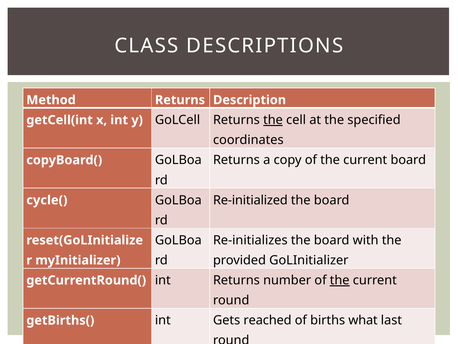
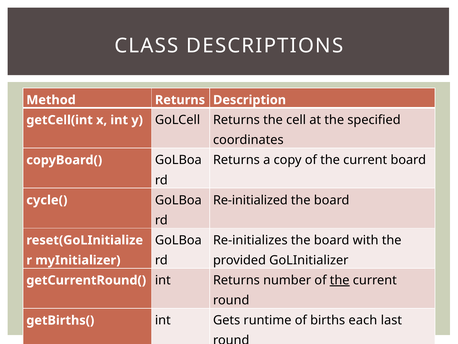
the underline: present -> none (273, 120)
reached: reached -> runtime (267, 320)
what: what -> each (363, 320)
